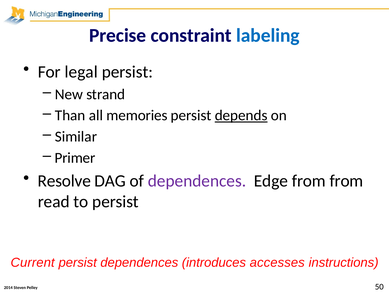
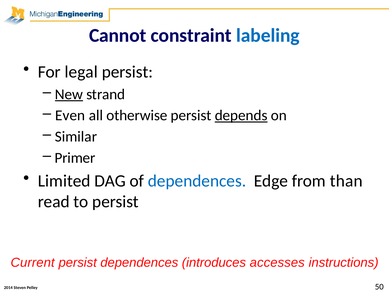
Precise: Precise -> Cannot (118, 35)
New underline: none -> present (69, 94)
Than: Than -> Even (70, 115)
memories: memories -> otherwise (137, 115)
Resolve: Resolve -> Limited (64, 181)
dependences colour: purple -> blue (197, 181)
from from: from -> than (346, 181)
